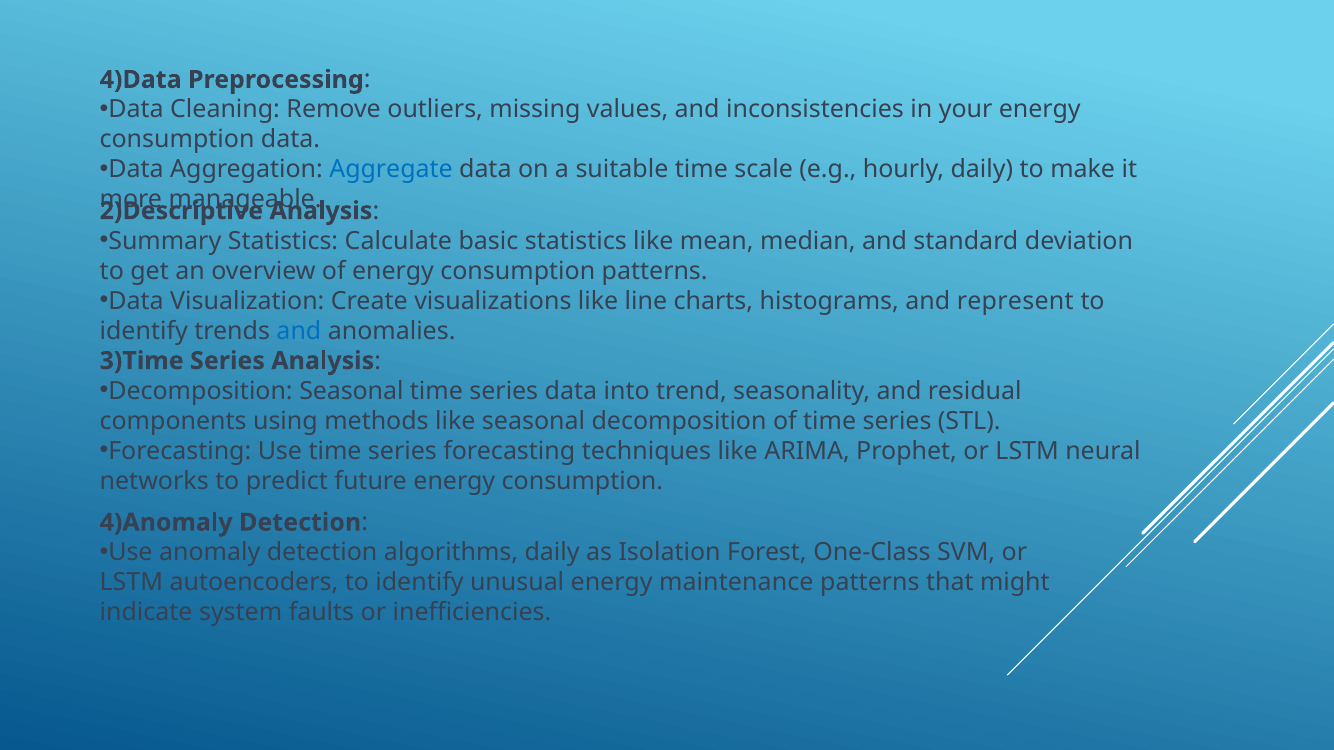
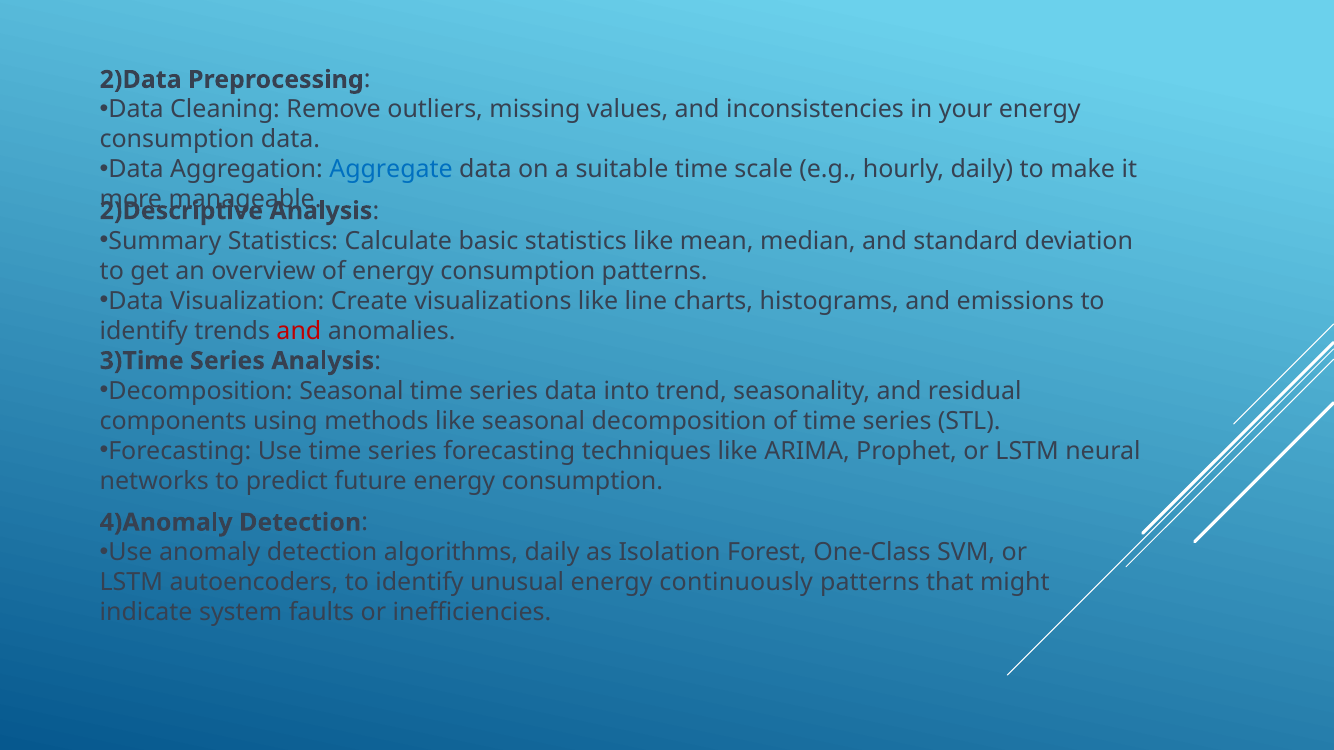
4)Data: 4)Data -> 2)Data (141, 80)
represent: represent -> emissions (1015, 301)
and colour: blue -> red (299, 331)
maintenance: maintenance -> continuously (736, 583)
